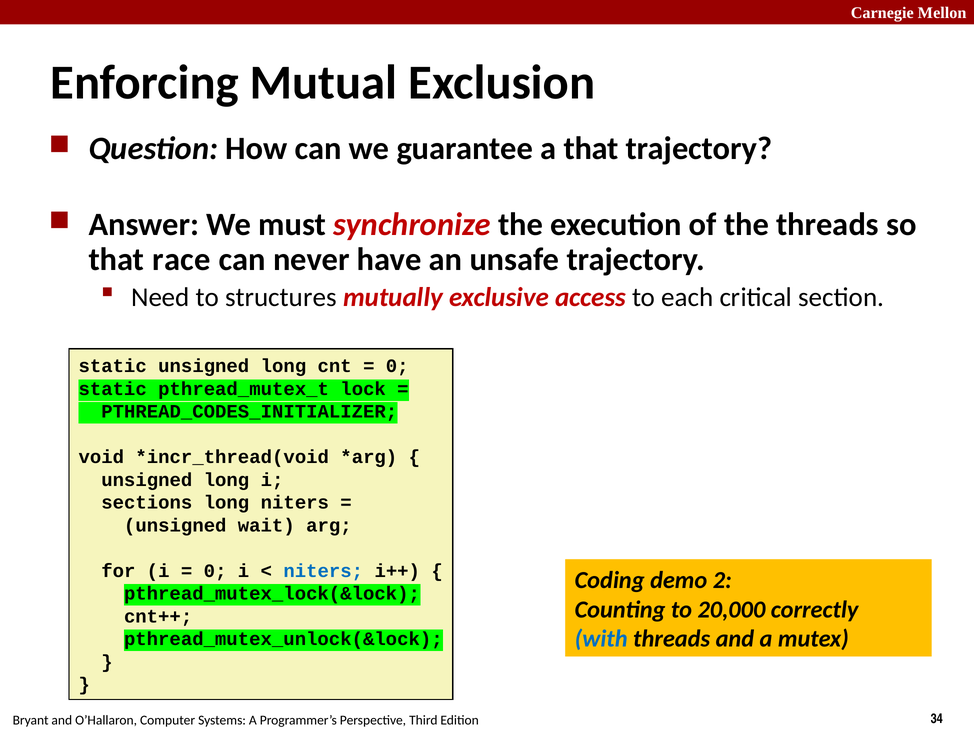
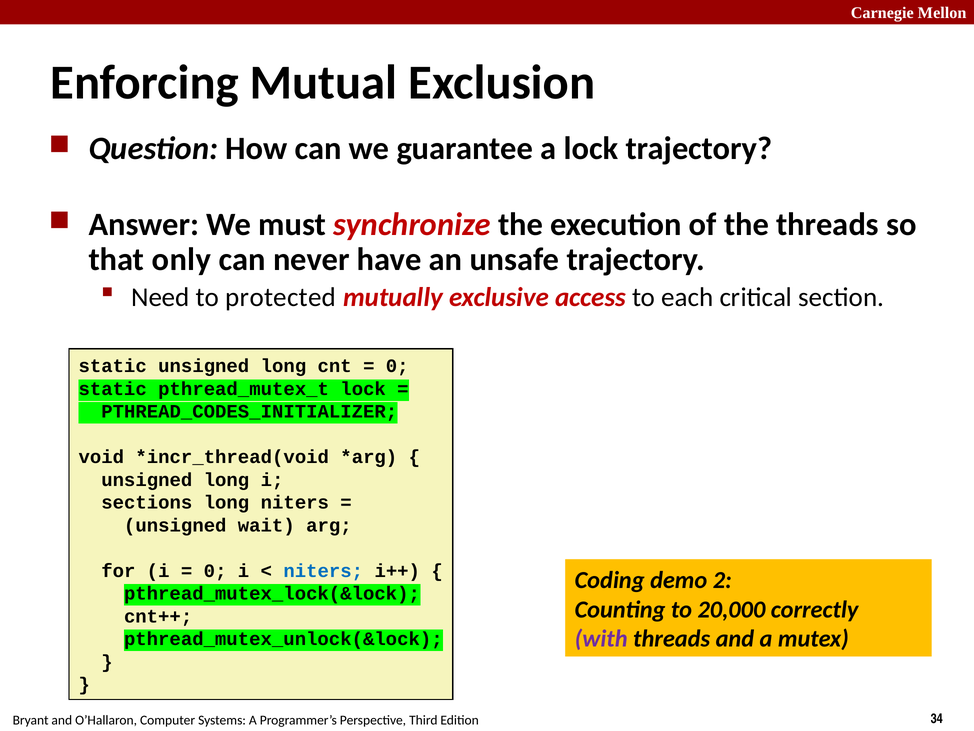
a that: that -> lock (591, 148)
race: race -> only (181, 259)
structures: structures -> protected (281, 297)
with colour: blue -> purple (601, 638)
